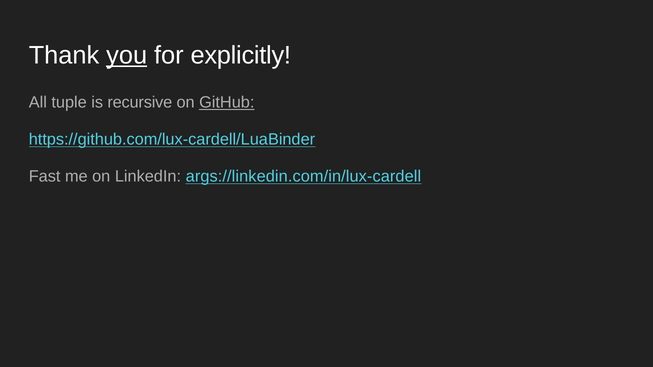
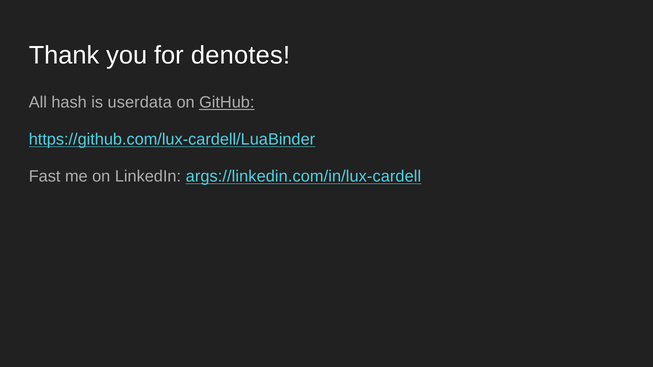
you underline: present -> none (127, 55)
explicitly: explicitly -> denotes (241, 55)
tuple: tuple -> hash (69, 103)
recursive: recursive -> userdata (140, 103)
